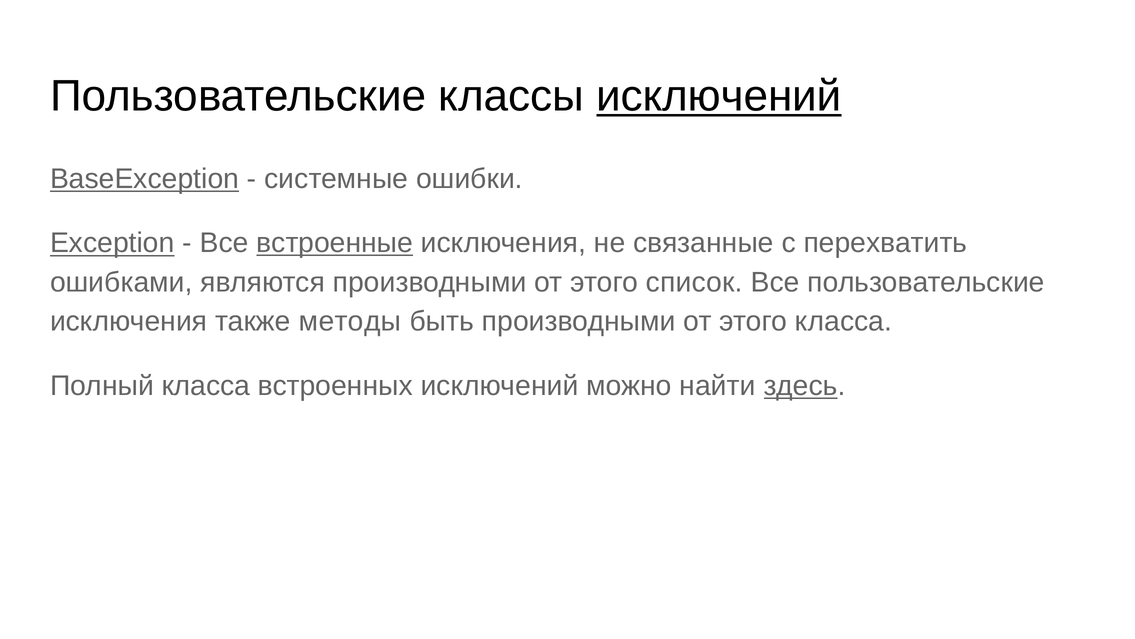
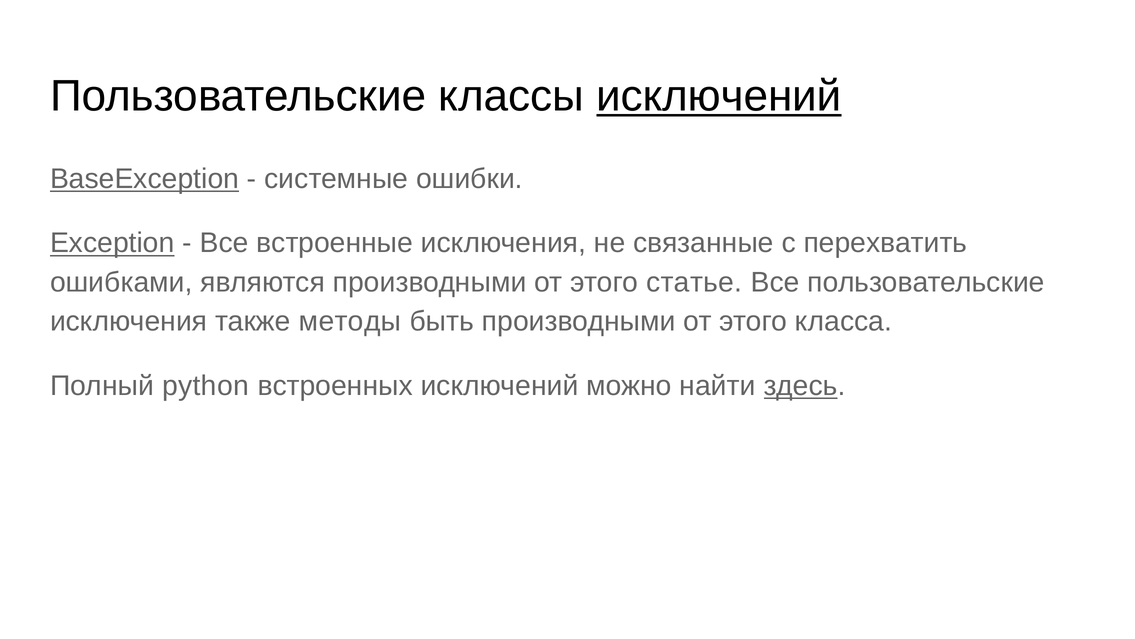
встроенные underline: present -> none (335, 243)
список: список -> статье (694, 282)
Полный класса: класса -> python (206, 385)
